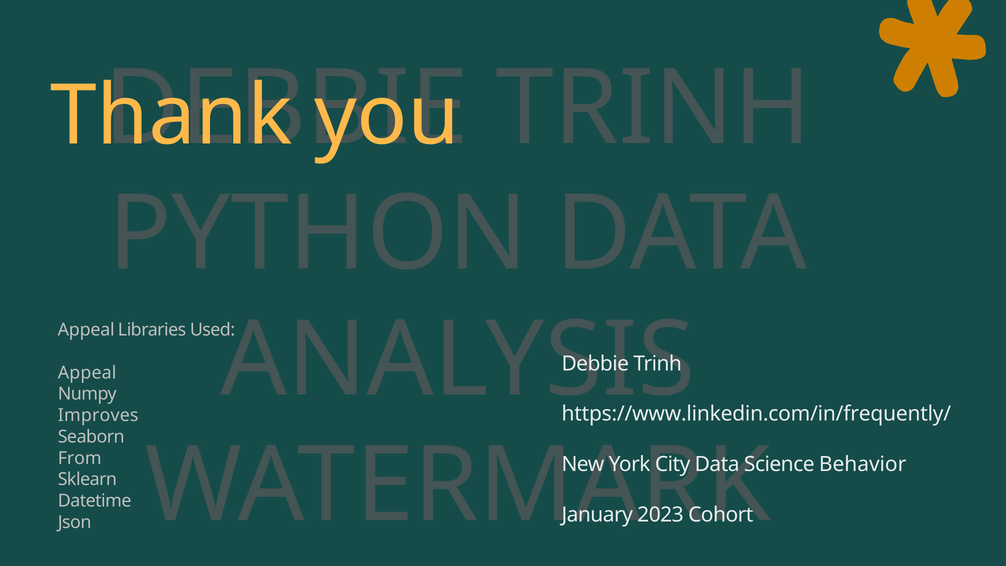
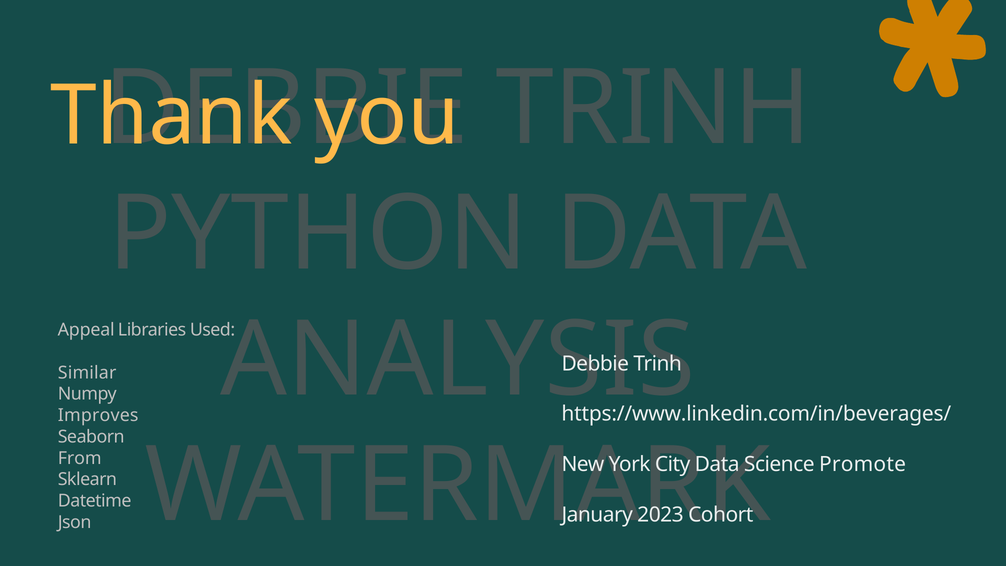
Appeal: Appeal -> Similar (87, 373)
https://www.linkedin.com/in/frequently/: https://www.linkedin.com/in/frequently/ -> https://www.linkedin.com/in/beverages/ (756, 414)
Behavior: Behavior -> Promote (863, 464)
